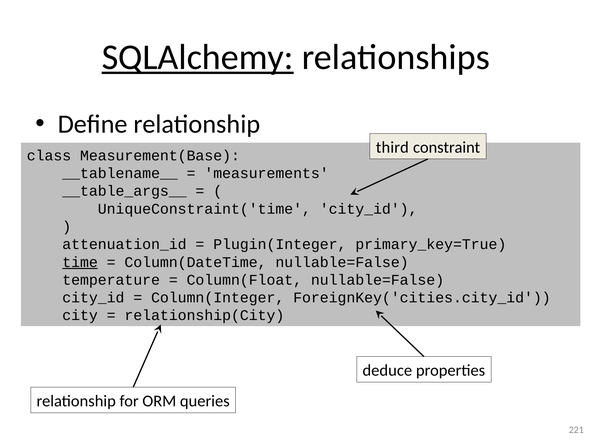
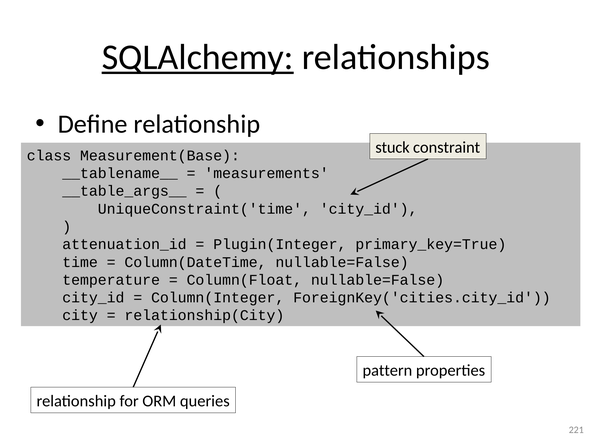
third: third -> stuck (393, 147)
time underline: present -> none (80, 262)
deduce: deduce -> pattern (387, 371)
